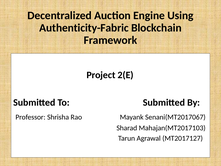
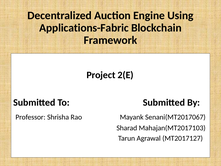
Authenticity-Fabric: Authenticity-Fabric -> Applications-Fabric (84, 28)
